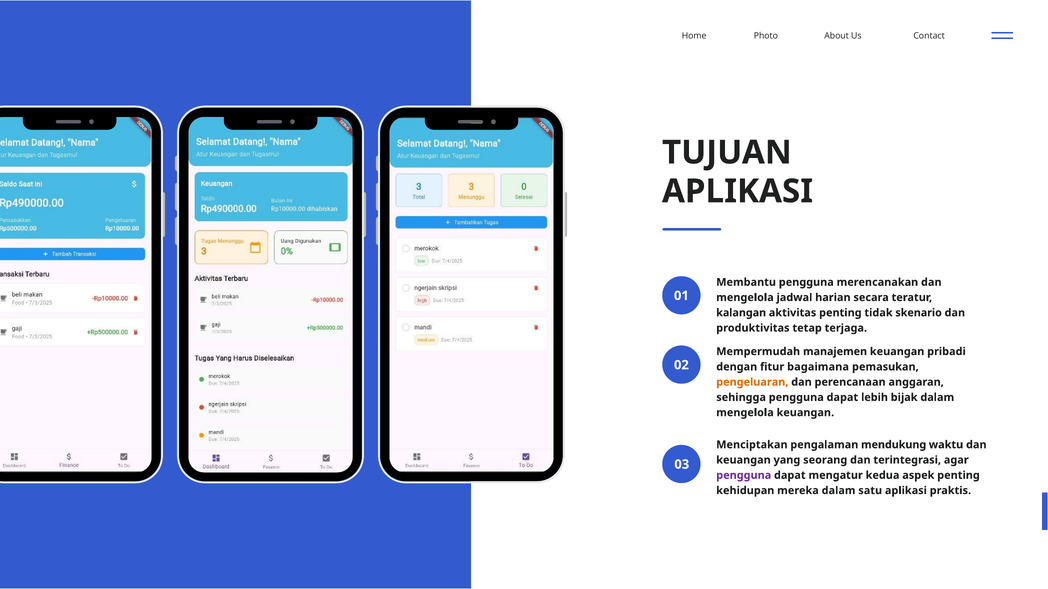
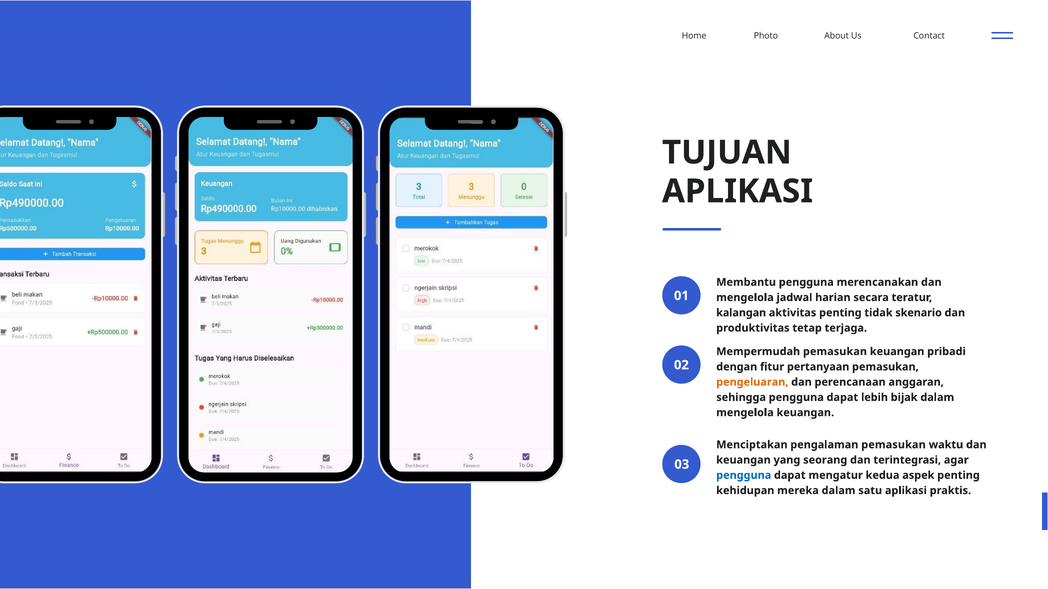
Mempermudah manajemen: manajemen -> pemasukan (835, 352)
bagaimana: bagaimana -> pertanyaan (818, 367)
pengalaman mendukung: mendukung -> pemasukan (893, 445)
pengguna colour: purple -> blue (744, 476)
